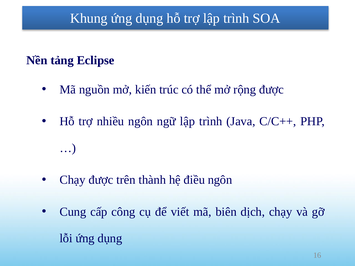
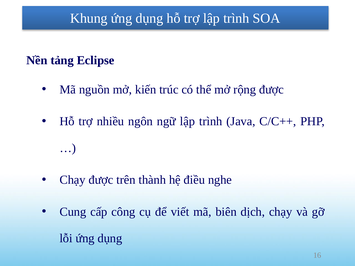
điều ngôn: ngôn -> nghe (220, 180)
